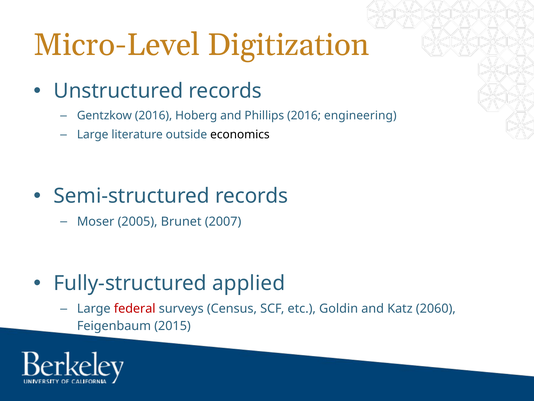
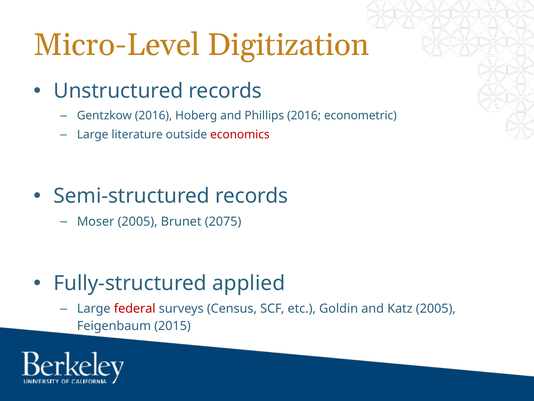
engineering: engineering -> econometric (360, 116)
economics colour: black -> red (240, 135)
2007: 2007 -> 2075 (223, 221)
Katz 2060: 2060 -> 2005 (436, 308)
